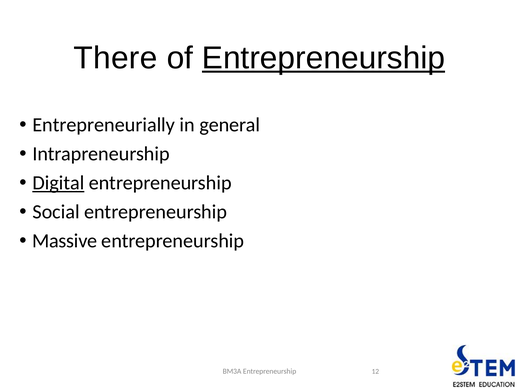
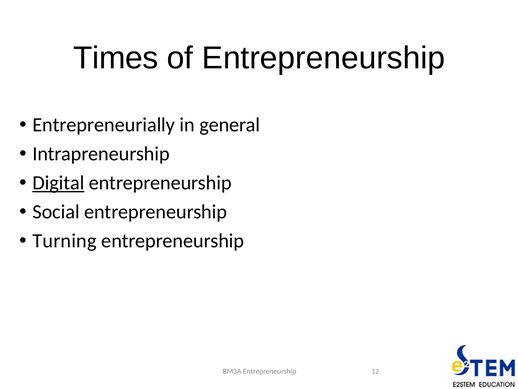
There: There -> Times (116, 58)
Entrepreneurship underline: present -> none (323, 58)
Massive: Massive -> Turning (65, 241)
